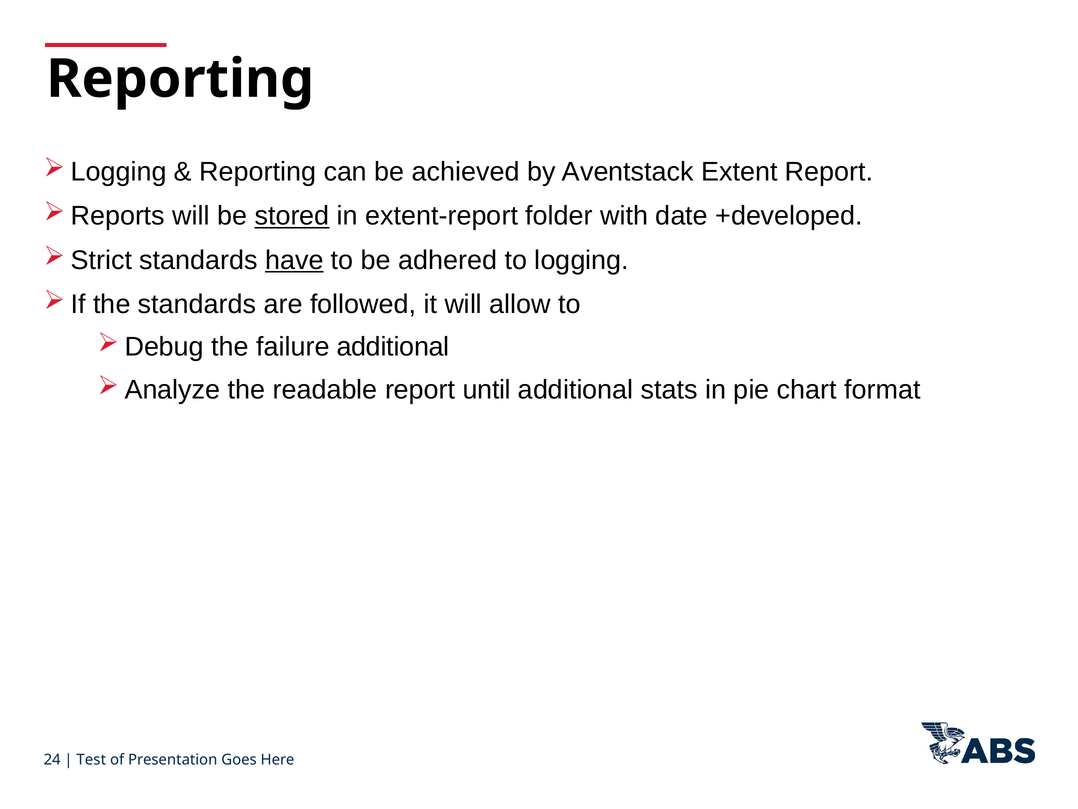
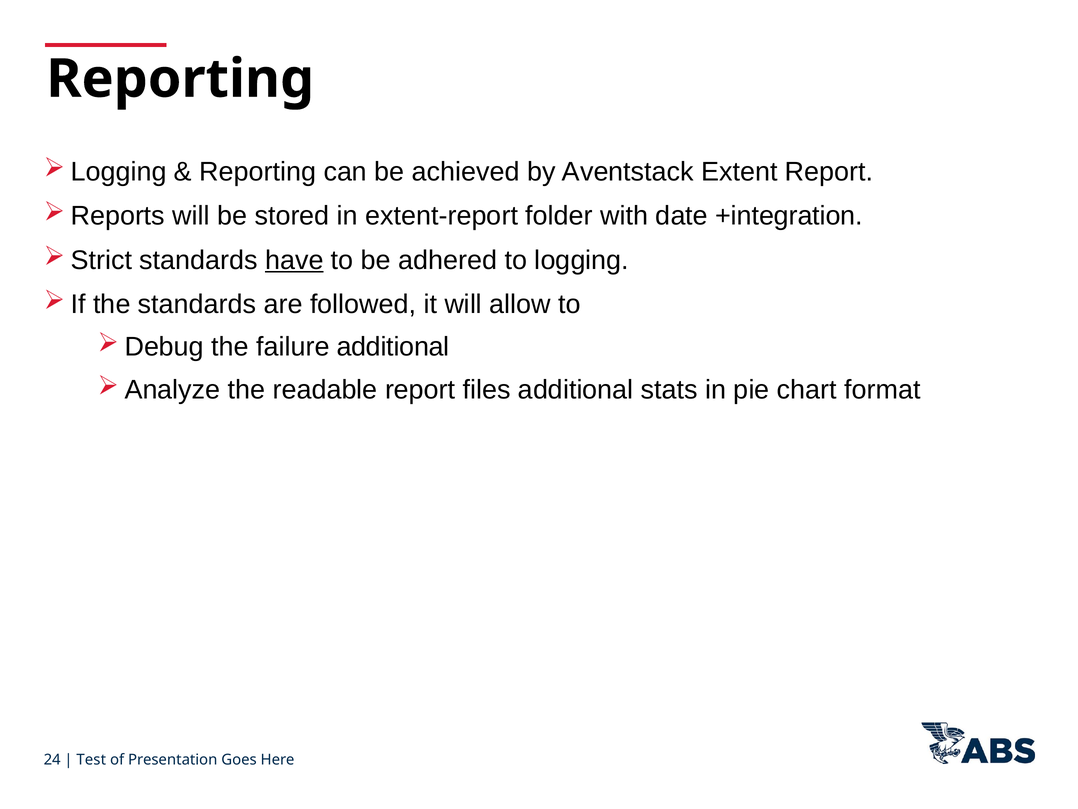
stored underline: present -> none (292, 216)
+developed: +developed -> +integration (789, 216)
until: until -> files (487, 389)
